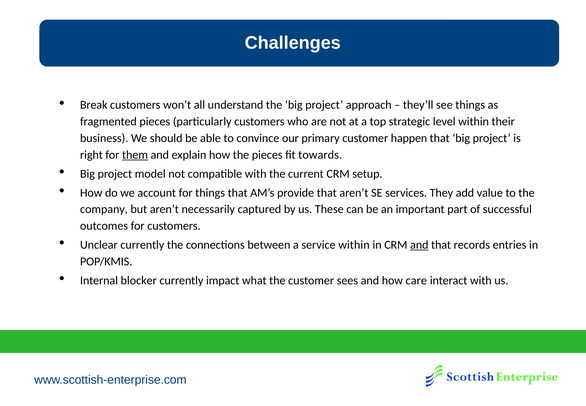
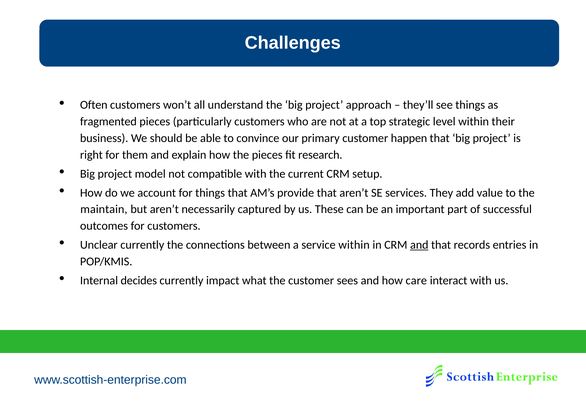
Break: Break -> Often (94, 105)
them underline: present -> none (135, 155)
towards: towards -> research (320, 155)
company: company -> maintain (104, 209)
blocker: blocker -> decides (139, 280)
